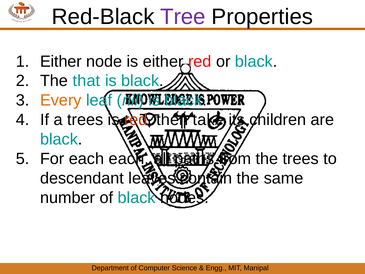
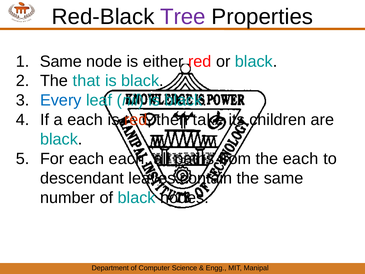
Either: Either -> Same (61, 61)
Every colour: orange -> blue (61, 100)
a trees: trees -> each (85, 120)
the trees: trees -> each (301, 159)
